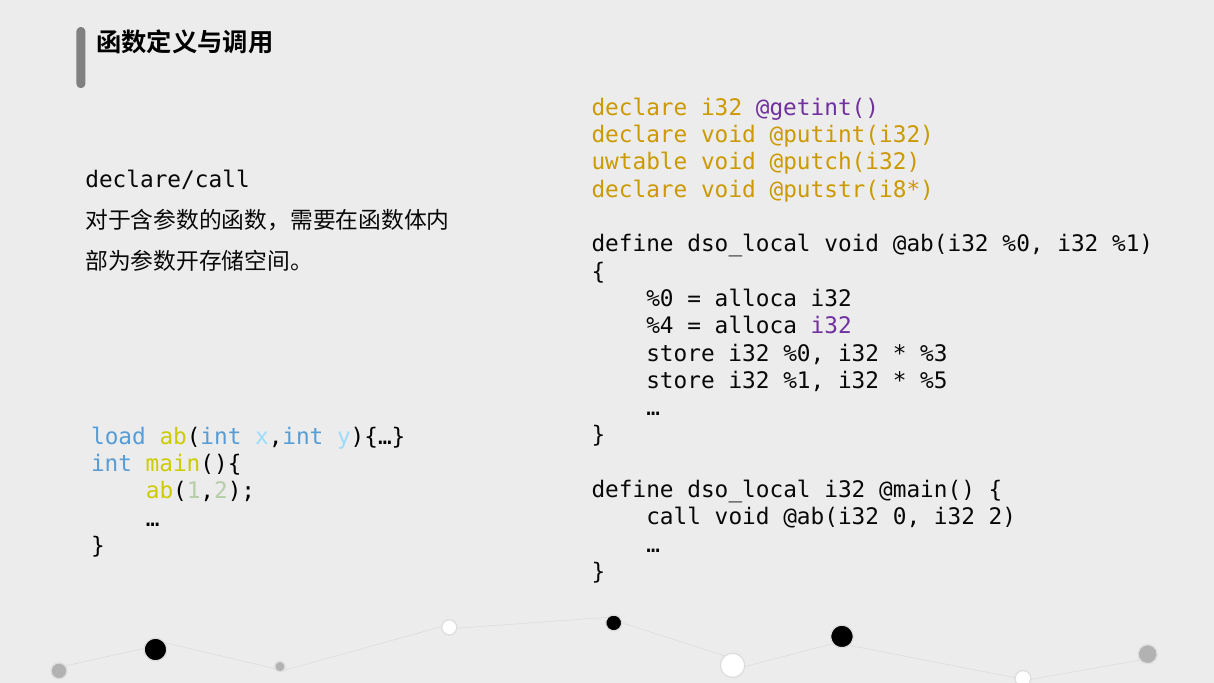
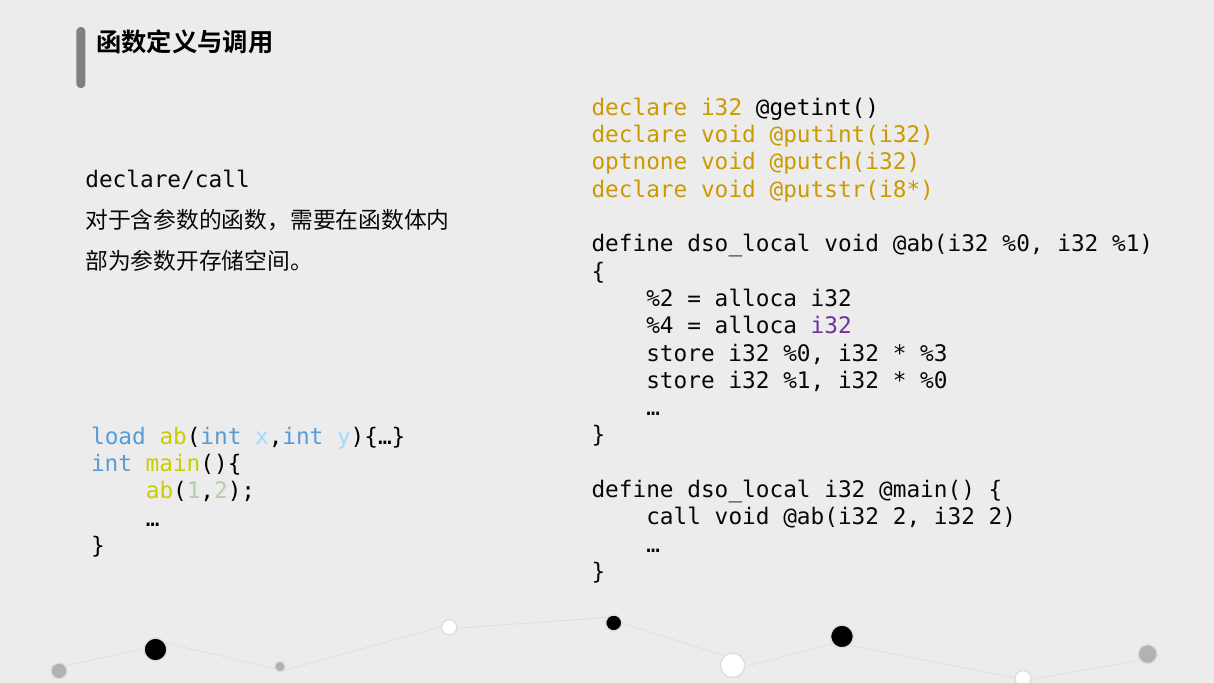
@getint( colour: purple -> black (817, 108)
uwtable: uwtable -> optnone (639, 162)
%0: %0 -> %2 (660, 299)
%5: %5 -> %0 (934, 381)
@ab(i32 0: 0 -> 2 (906, 517)
